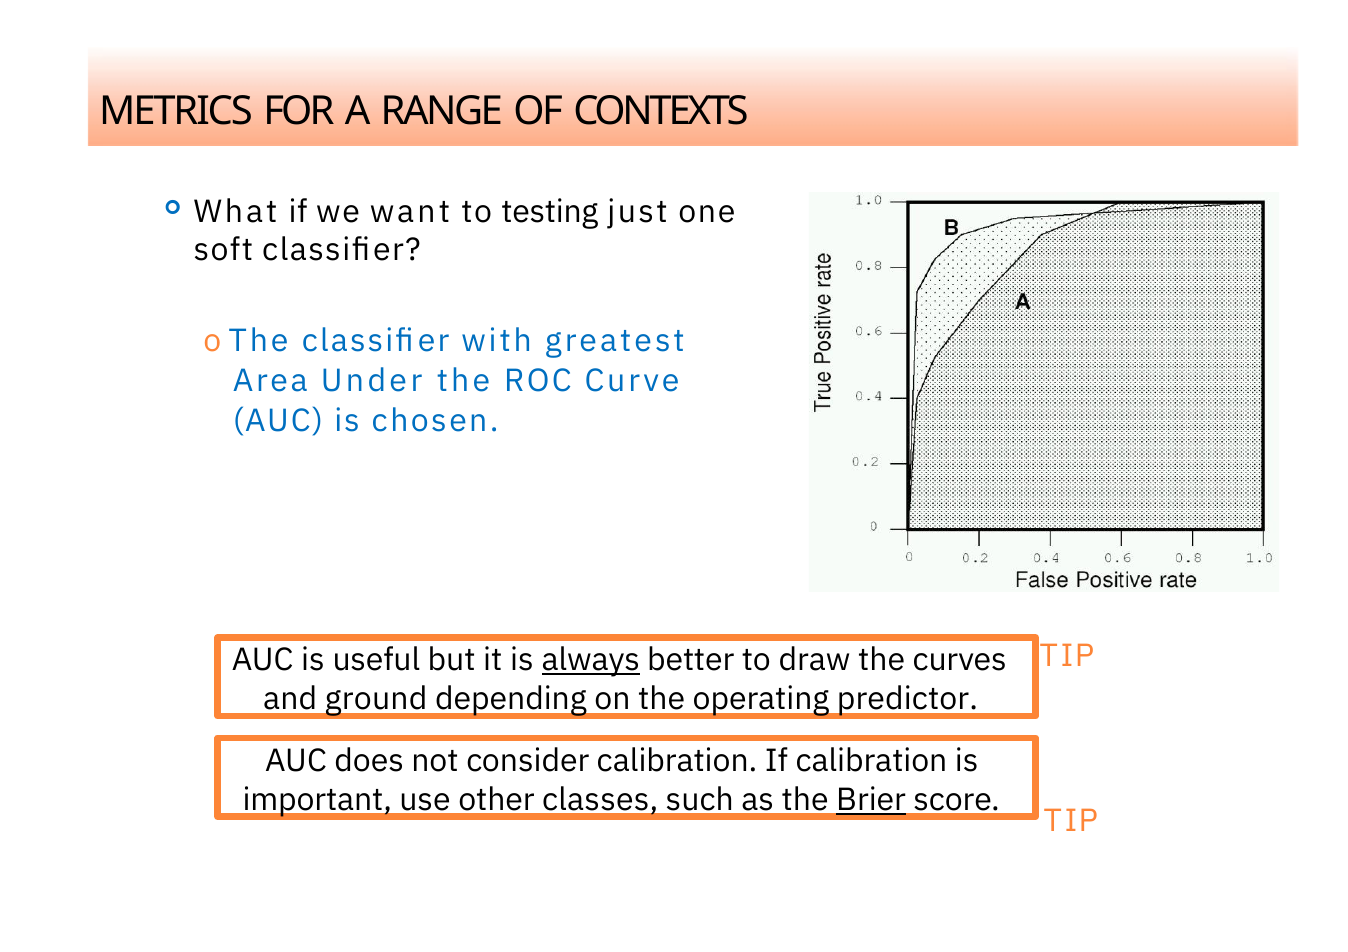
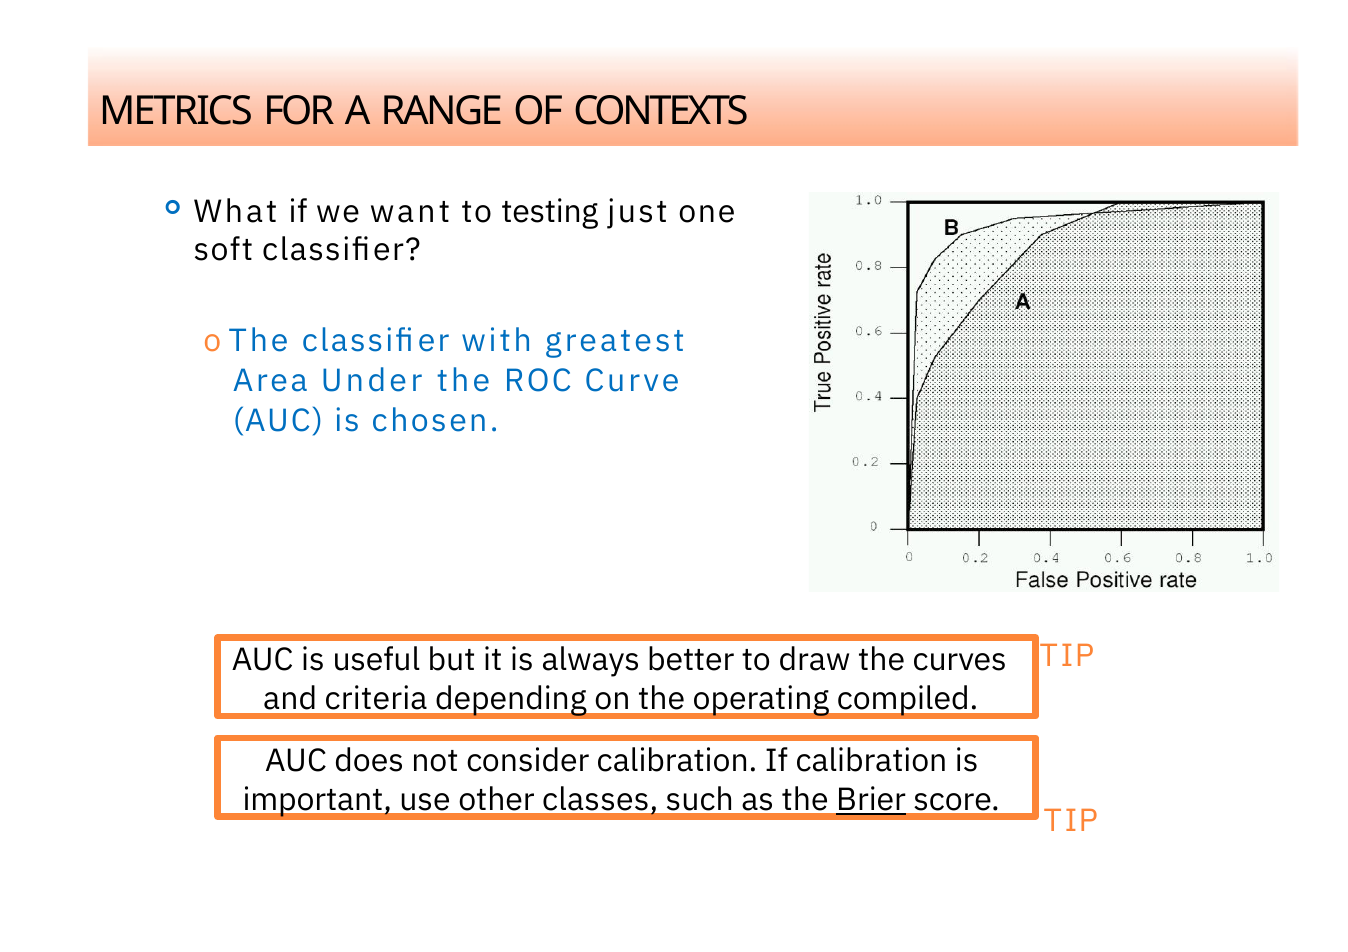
always underline: present -> none (591, 661)
ground: ground -> criteria (376, 700)
predictor: predictor -> compiled (908, 700)
